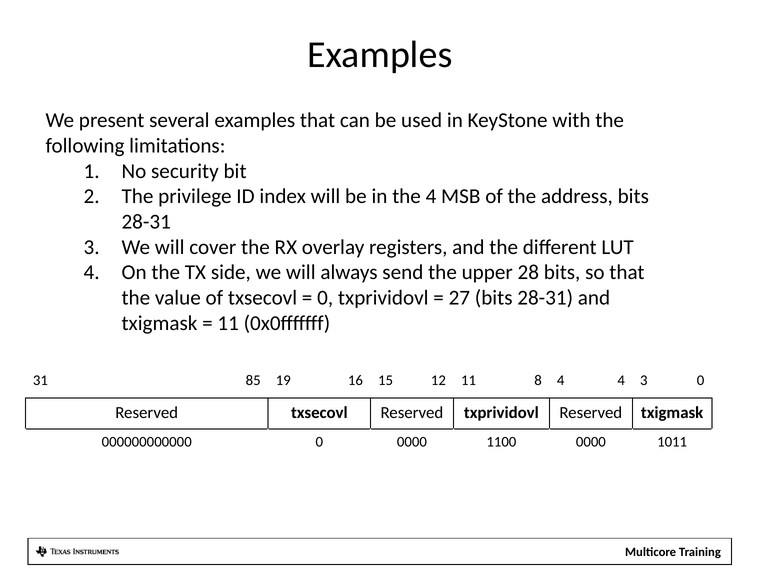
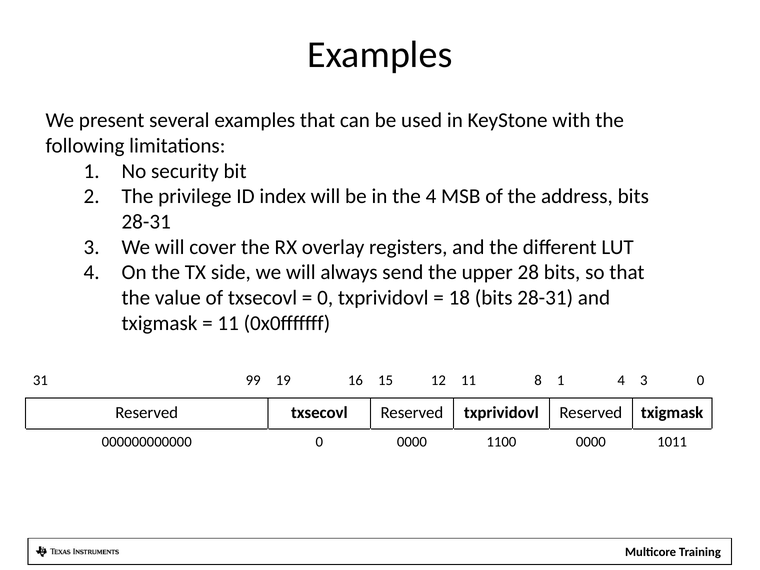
27: 27 -> 18 (459, 298)
85: 85 -> 99 (253, 380)
8 4: 4 -> 1 (561, 380)
